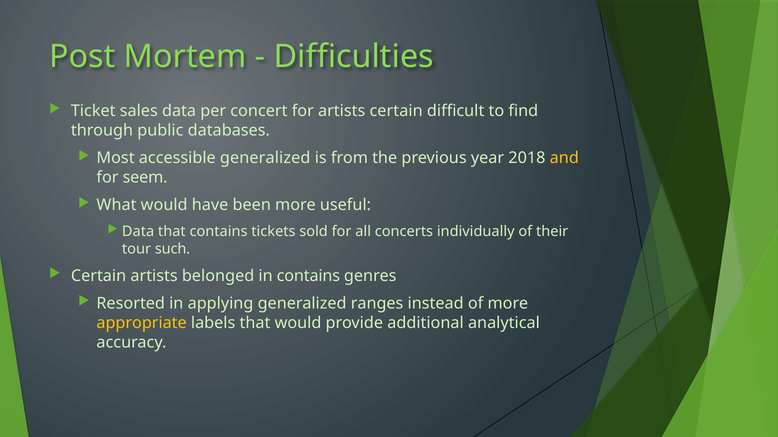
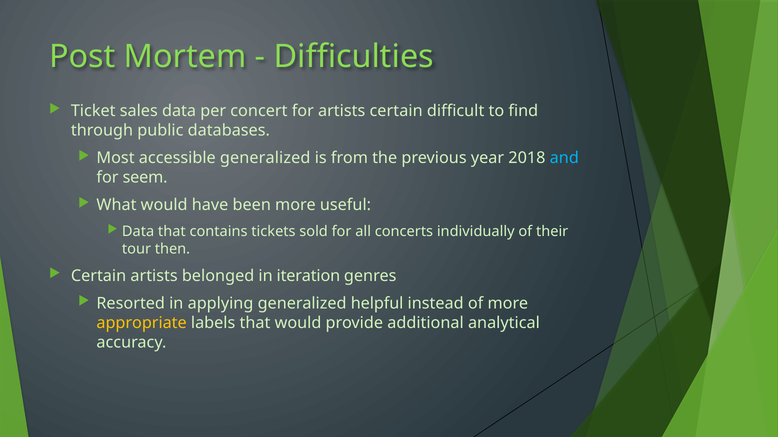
and colour: yellow -> light blue (564, 158)
such: such -> then (172, 249)
in contains: contains -> iteration (308, 276)
ranges: ranges -> helpful (377, 304)
